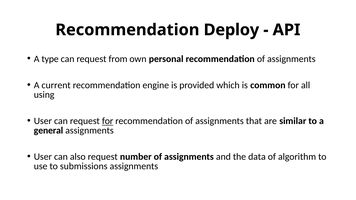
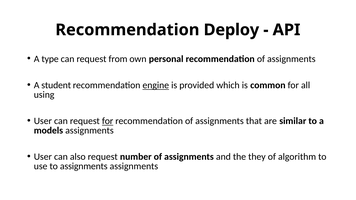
current: current -> student (56, 85)
engine underline: none -> present (156, 85)
general: general -> models (48, 131)
data: data -> they (257, 157)
to submissions: submissions -> assignments (84, 166)
